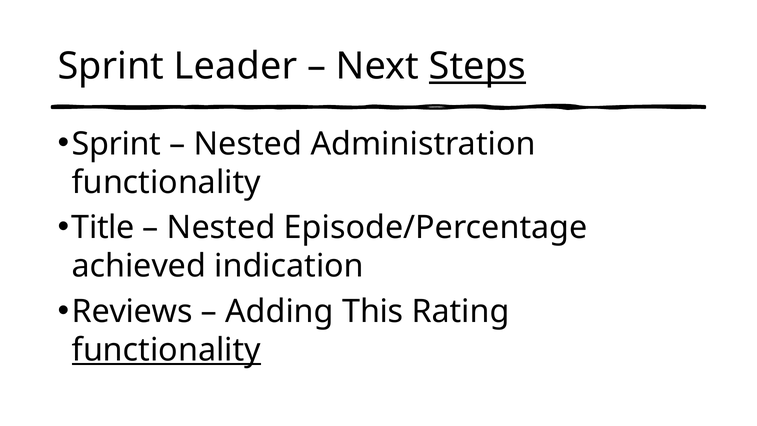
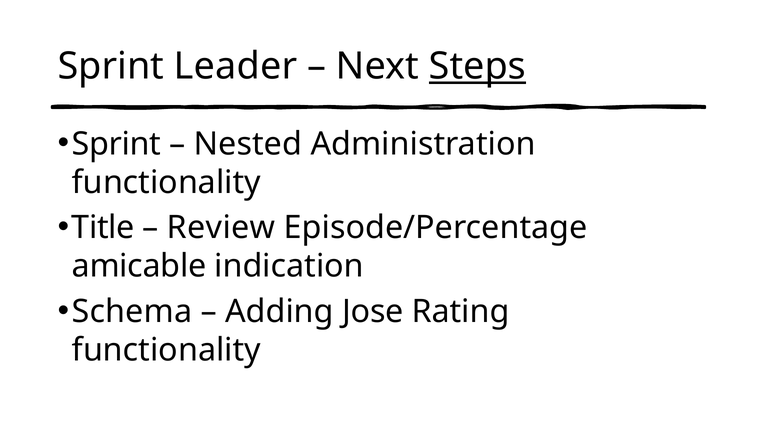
Nested: Nested -> Review (221, 228)
achieved: achieved -> amicable (139, 266)
Reviews: Reviews -> Schema (132, 312)
This: This -> Jose (373, 312)
functionality underline: present -> none (166, 350)
